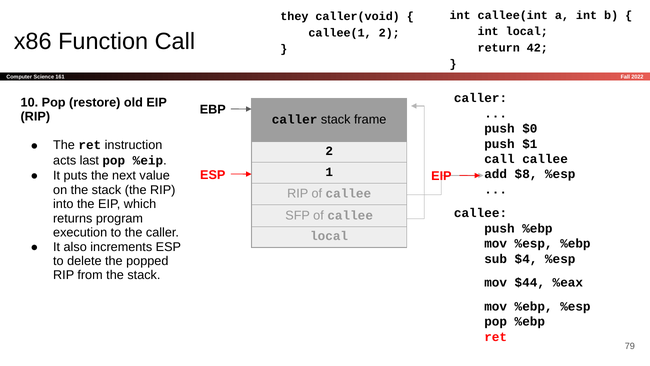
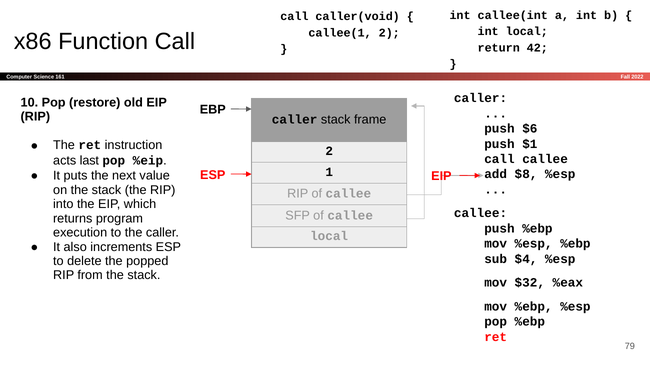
they: they -> call (294, 16)
$0: $0 -> $6 (530, 129)
$44: $44 -> $32 (530, 282)
